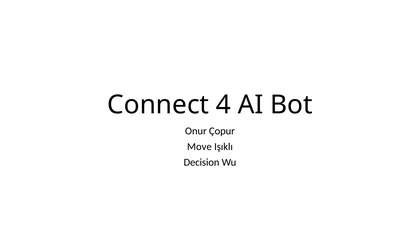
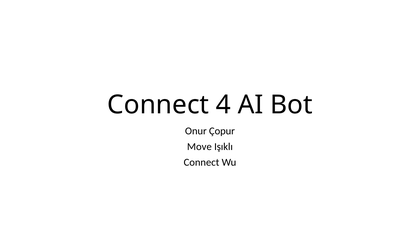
Decision: Decision -> Connect (202, 163)
